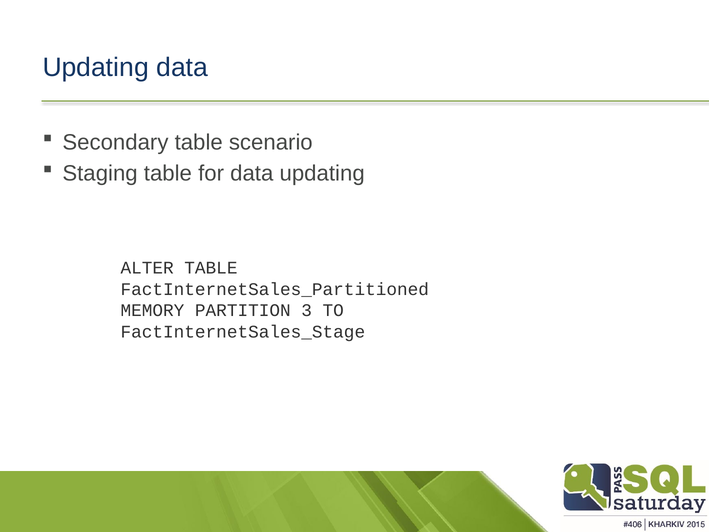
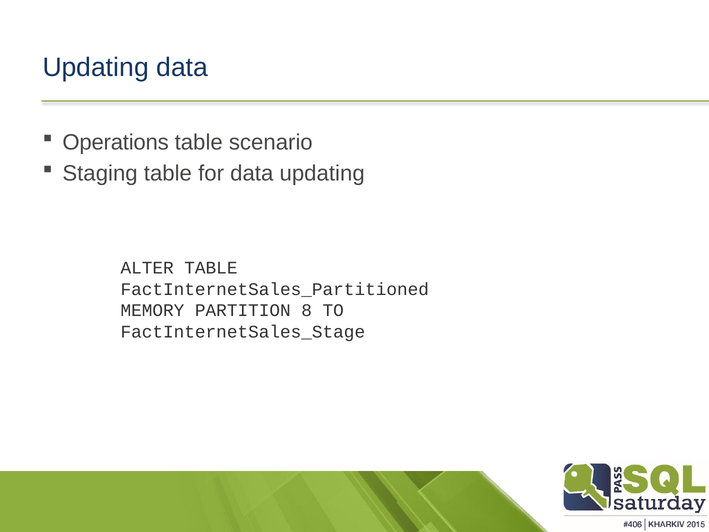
Secondary: Secondary -> Operations (116, 142)
3: 3 -> 8 (307, 310)
